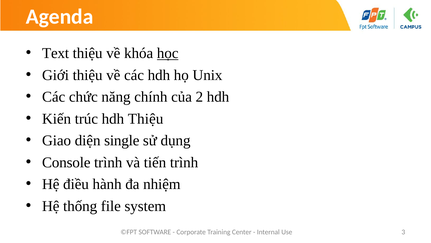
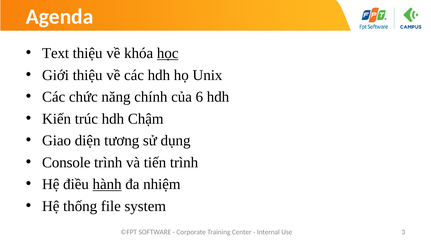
2: 2 -> 6 (199, 97)
hdh Thiệu: Thiệu -> Chậm (146, 118)
single: single -> tương (122, 140)
hành underline: none -> present (107, 184)
